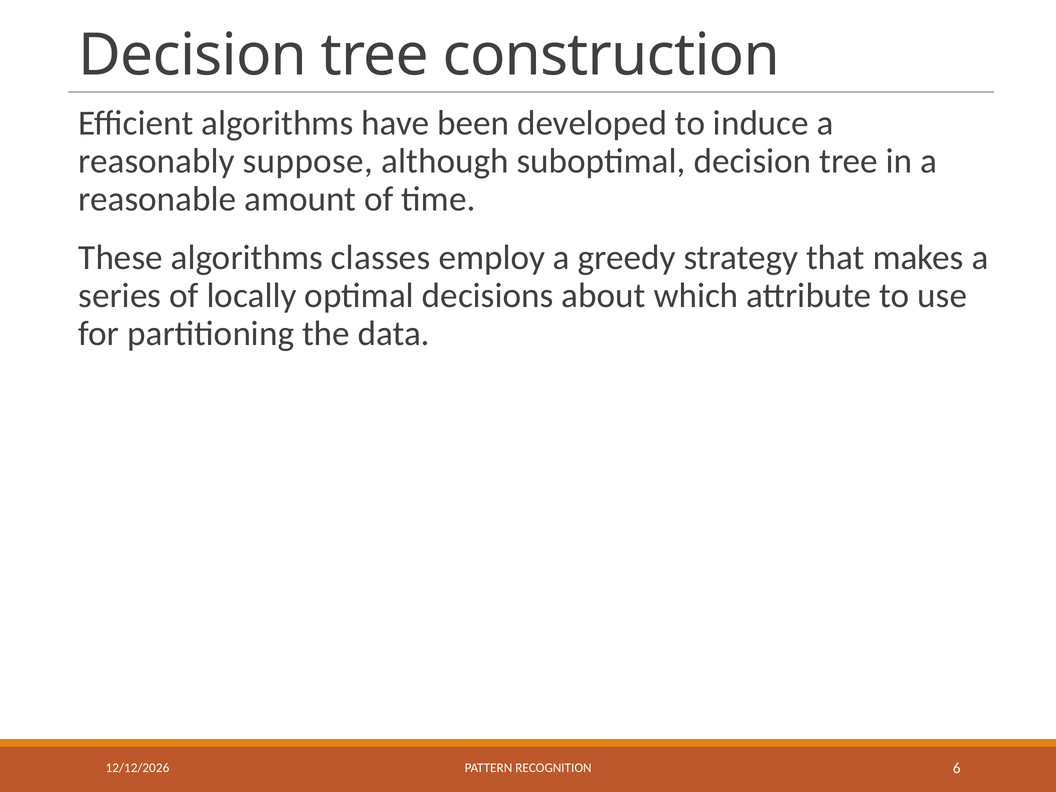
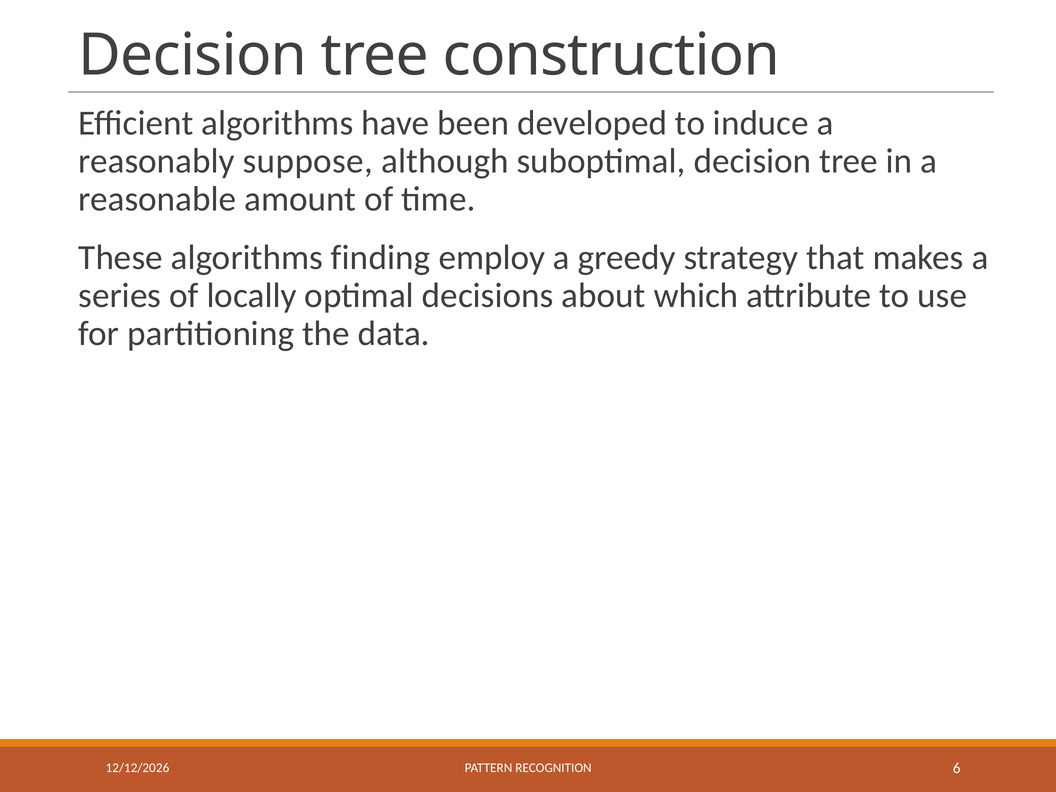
classes: classes -> finding (381, 258)
